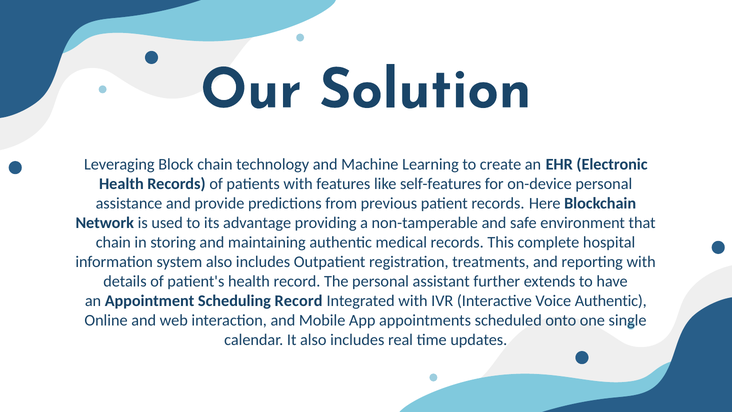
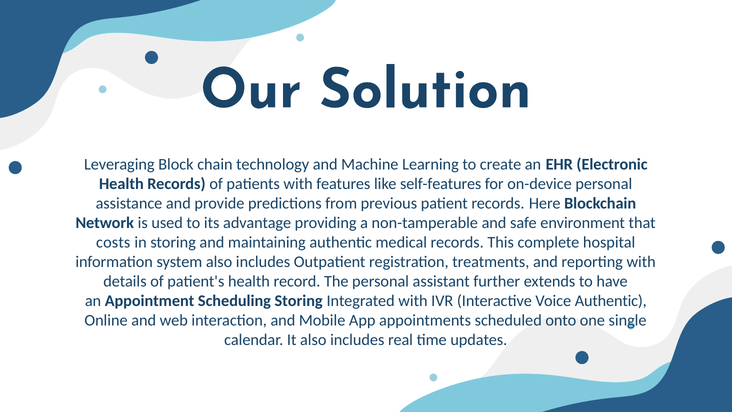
chain: chain -> costs (113, 242)
Scheduling Record: Record -> Storing (299, 301)
